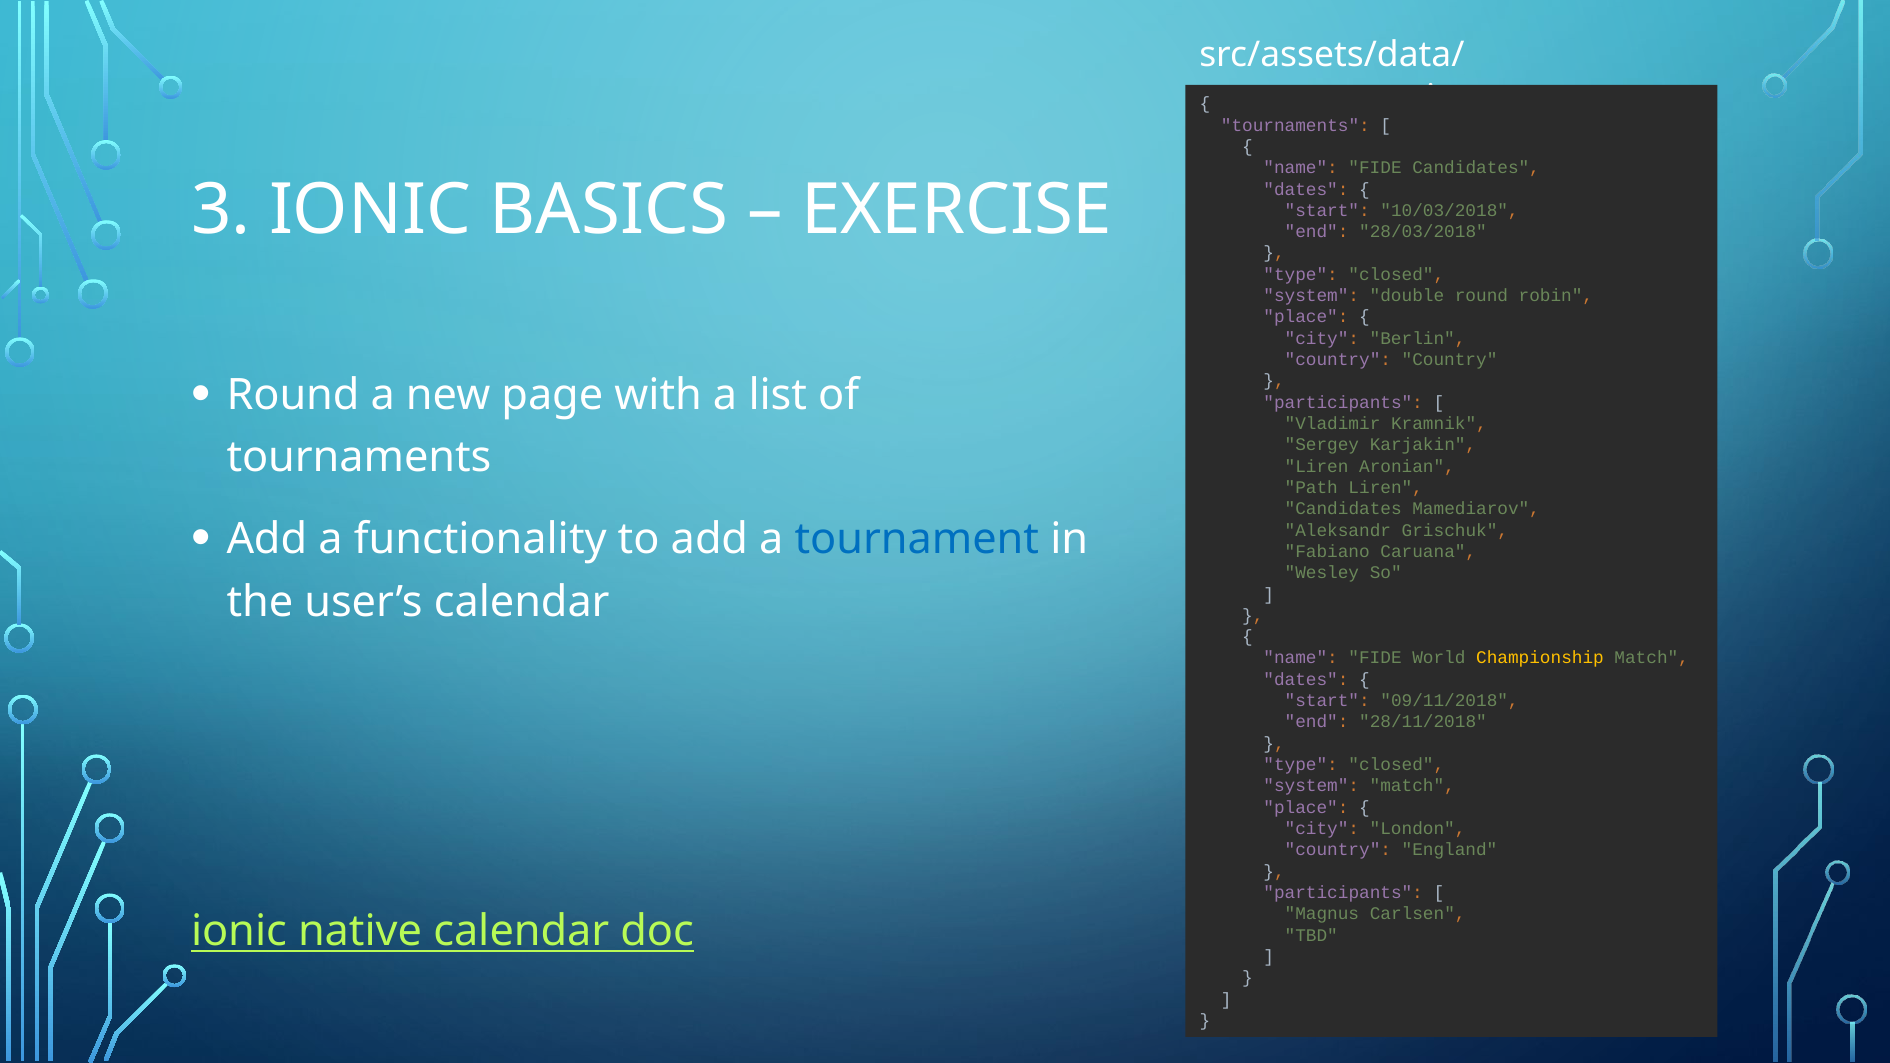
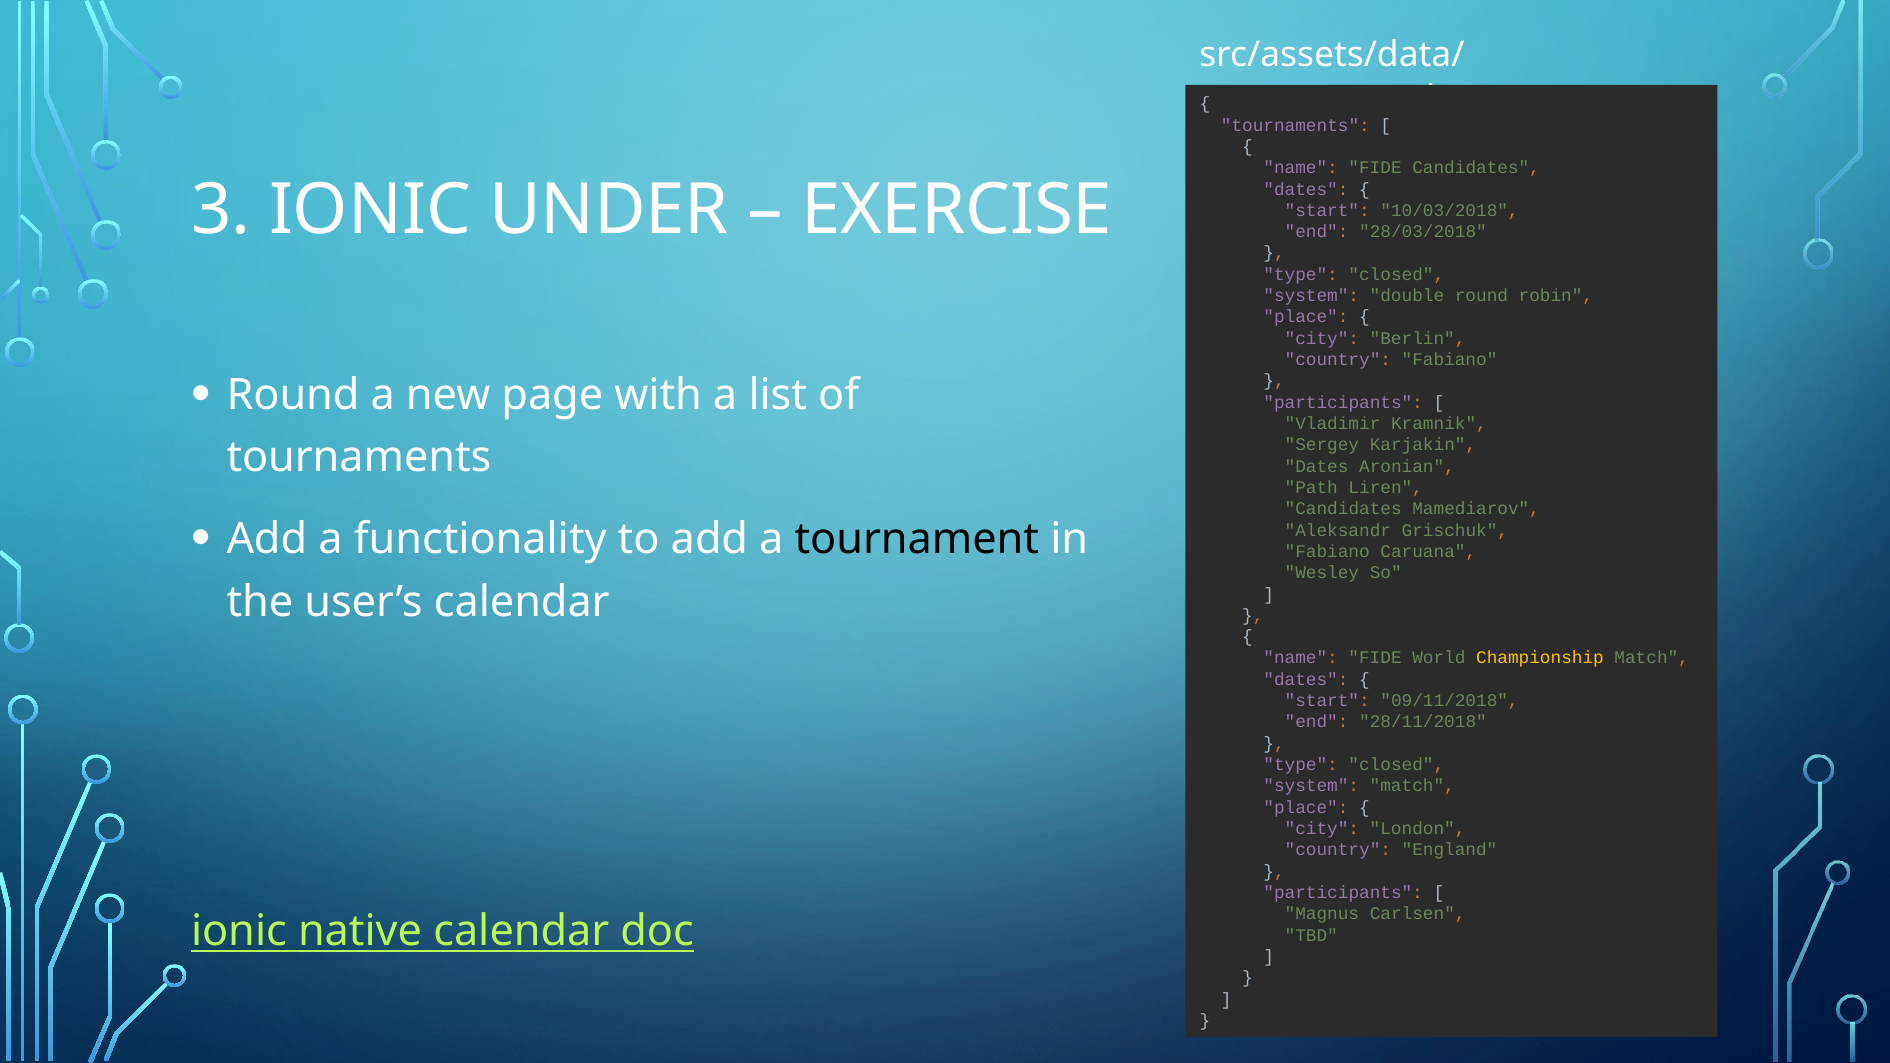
BASICS: BASICS -> UNDER (609, 210)
country Country: Country -> Fabiano (1450, 360)
Liren: Liren -> Dates (1317, 466)
tournament colour: blue -> black (917, 540)
